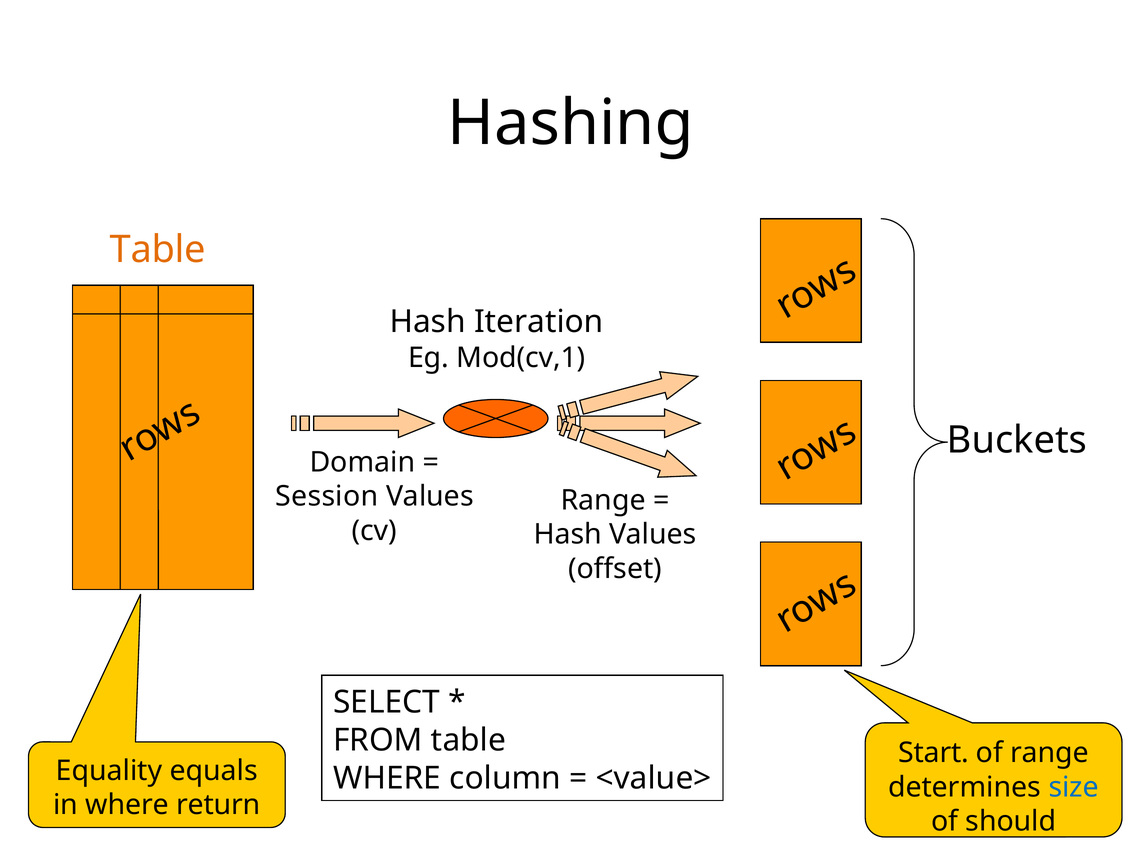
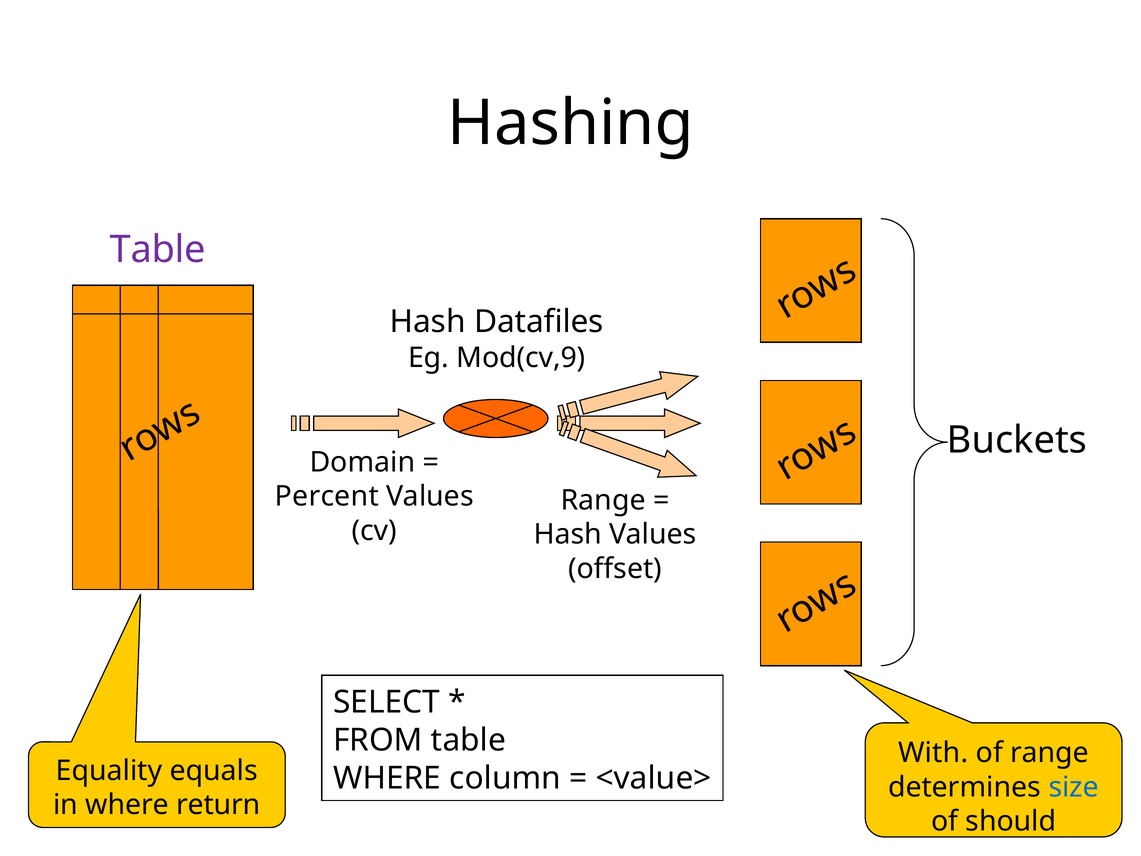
Table colour: orange -> purple (158, 250)
Iteration: Iteration -> Datafiles (539, 322)
Mod(cv,1: Mod(cv,1 -> Mod(cv,9 (521, 358)
Session: Session -> Percent (327, 496)
Start: Start -> With (933, 753)
